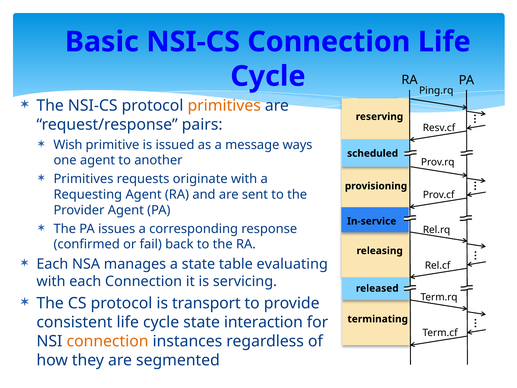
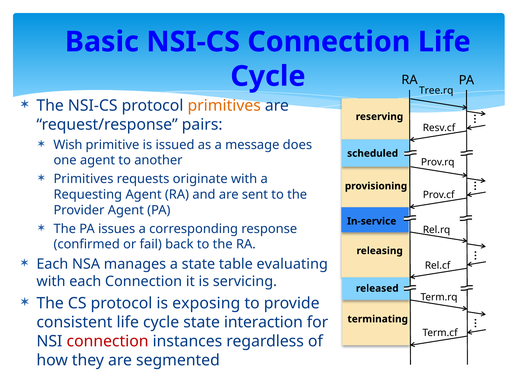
Ping.rq: Ping.rq -> Tree.rq (436, 91)
ways: ways -> does (297, 145)
transport: transport -> exposing (206, 303)
connection colour: orange -> red (108, 341)
